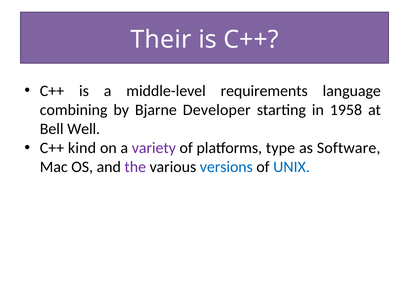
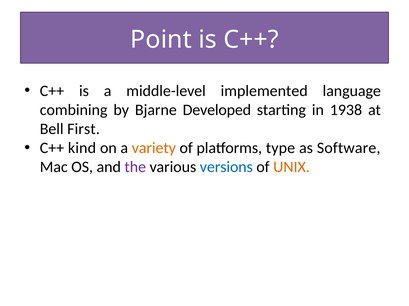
Their: Their -> Point (161, 40)
requirements: requirements -> implemented (264, 91)
Developer: Developer -> Developed (217, 110)
1958: 1958 -> 1938 (346, 110)
Well: Well -> First (84, 129)
variety colour: purple -> orange (154, 148)
UNIX colour: blue -> orange (292, 167)
